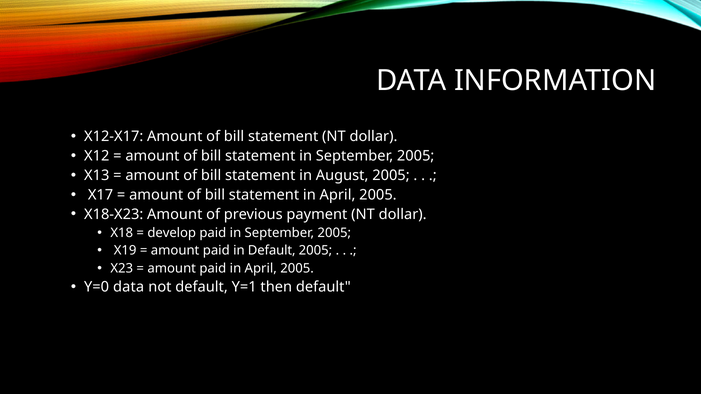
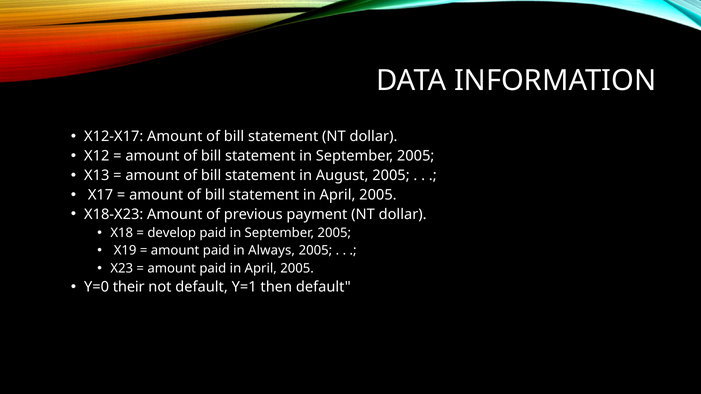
in Default: Default -> Always (272, 251)
Y=0 data: data -> their (129, 287)
